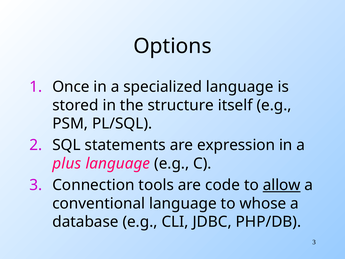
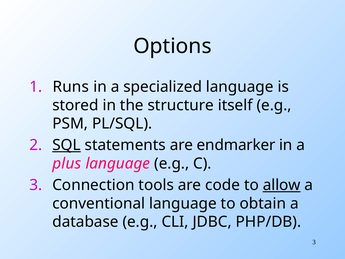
Once: Once -> Runs (71, 87)
SQL underline: none -> present (67, 145)
expression: expression -> endmarker (236, 145)
whose: whose -> obtain (263, 203)
